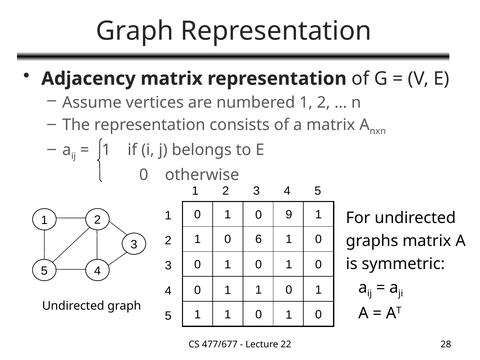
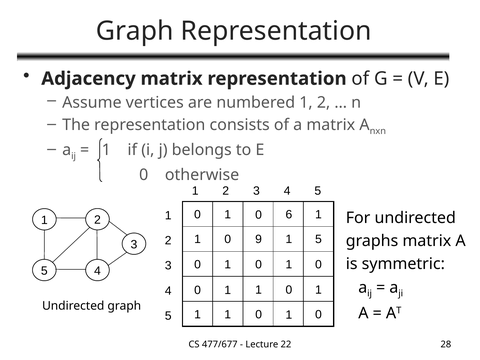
9: 9 -> 6 (289, 215)
6: 6 -> 9 (259, 239)
0: 0 -> 5 (318, 239)
